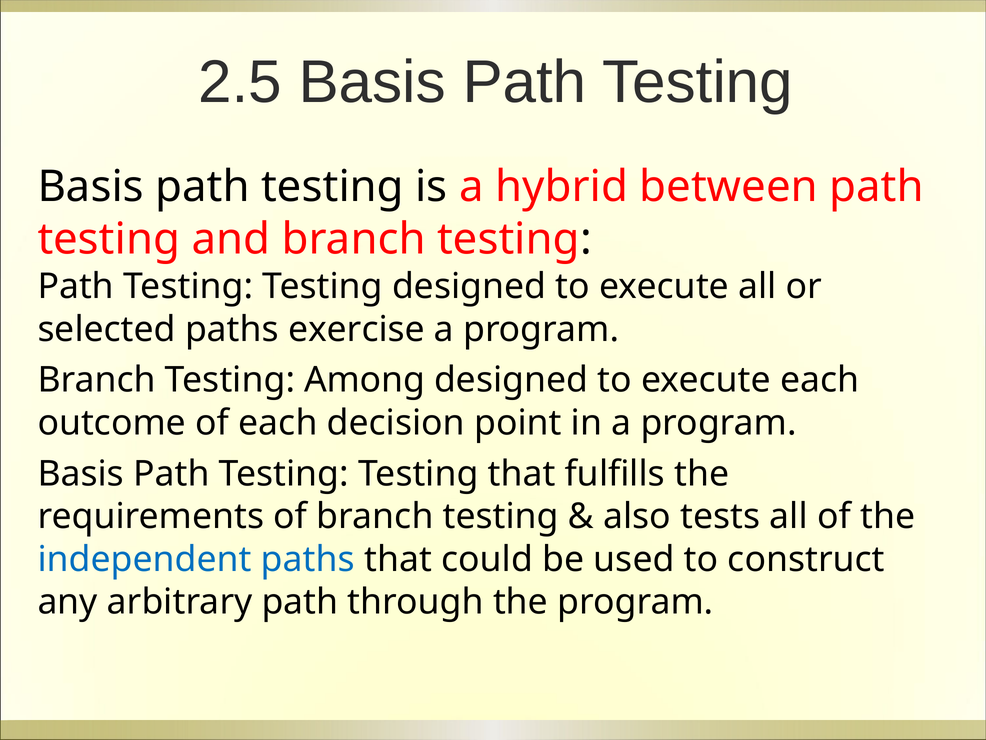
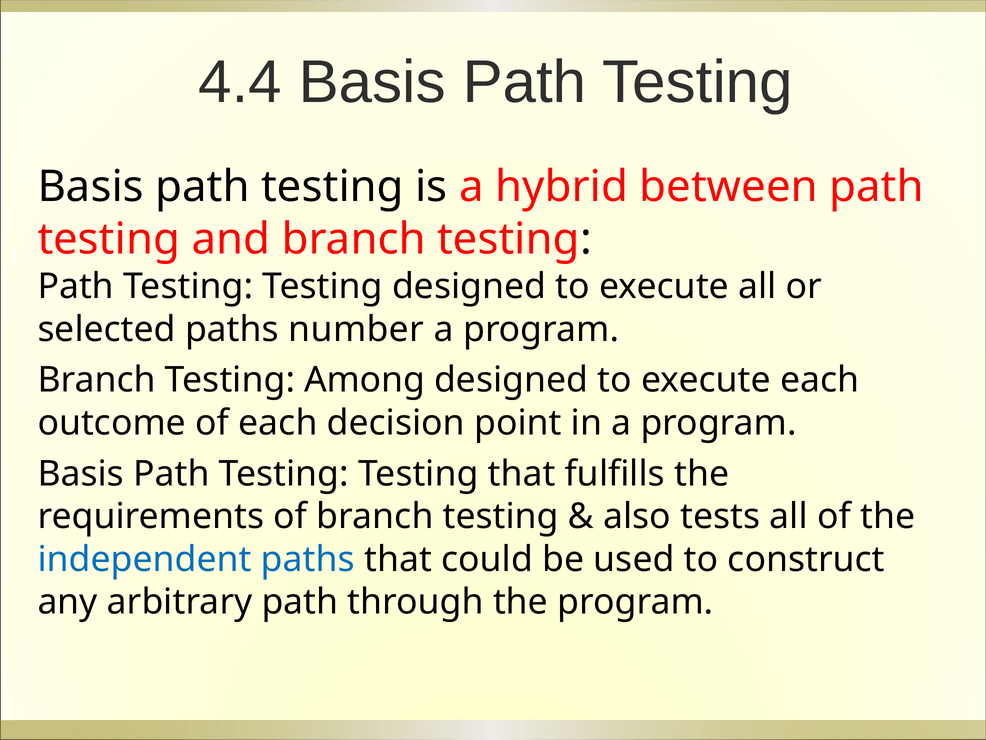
2.5: 2.5 -> 4.4 (240, 82)
exercise: exercise -> number (356, 329)
